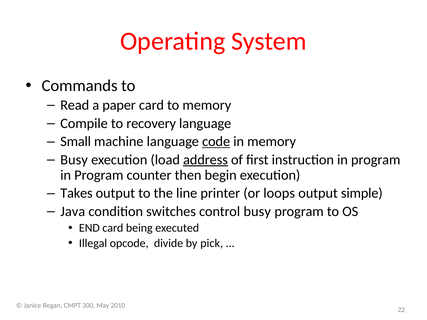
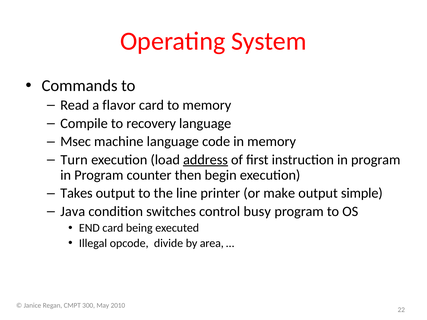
paper: paper -> flavor (119, 105)
Small: Small -> Msec (76, 142)
code underline: present -> none (216, 142)
Busy: Busy -> Turn (74, 160)
loops: loops -> make (279, 193)
pick: pick -> area (212, 243)
